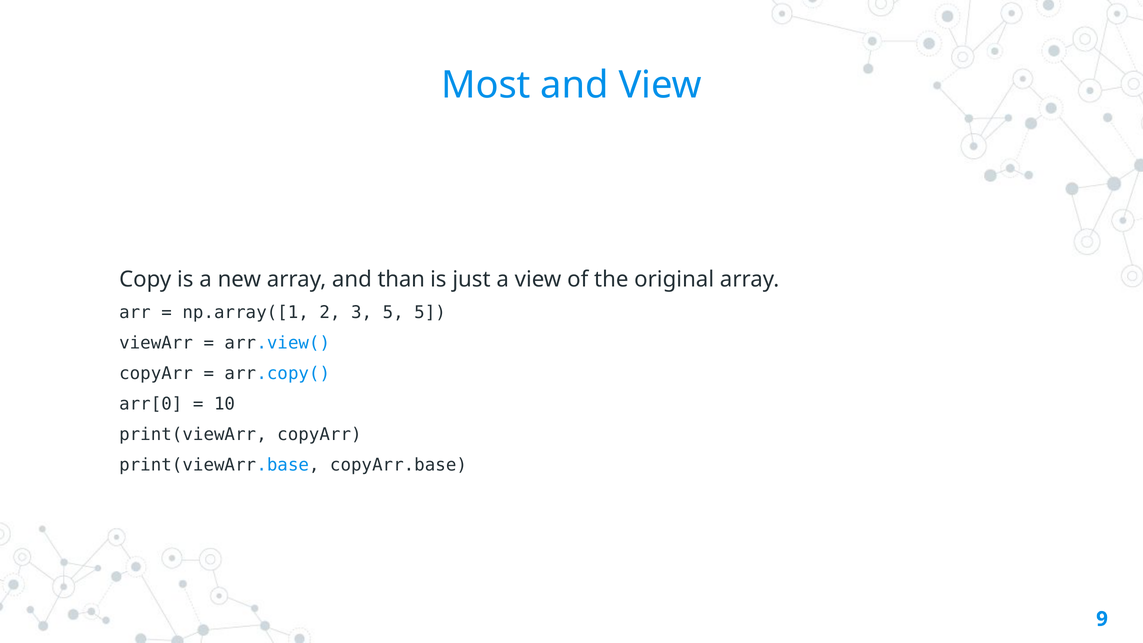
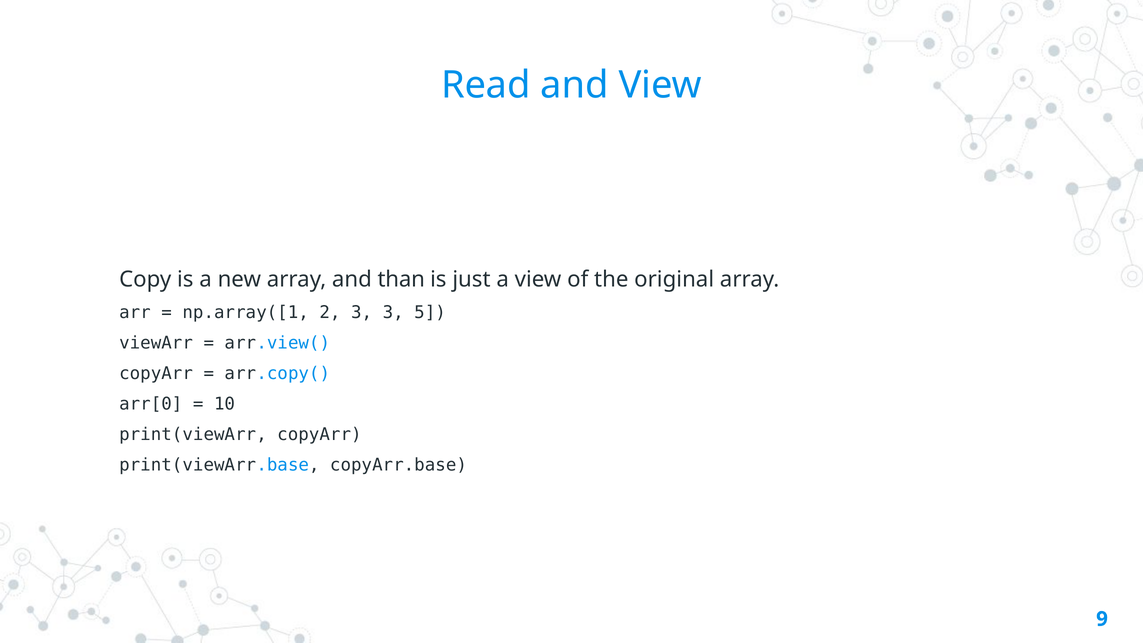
Most: Most -> Read (486, 85)
3 5: 5 -> 3 (393, 312)
